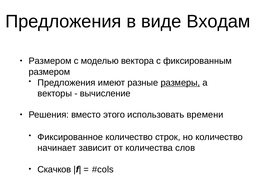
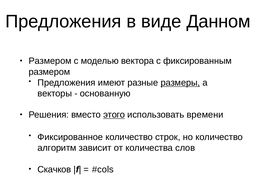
Входам: Входам -> Данном (218, 21)
вычисление: вычисление -> основанную (105, 93)
этого underline: none -> present (114, 114)
начинает: начинает -> алгоритм (57, 147)
